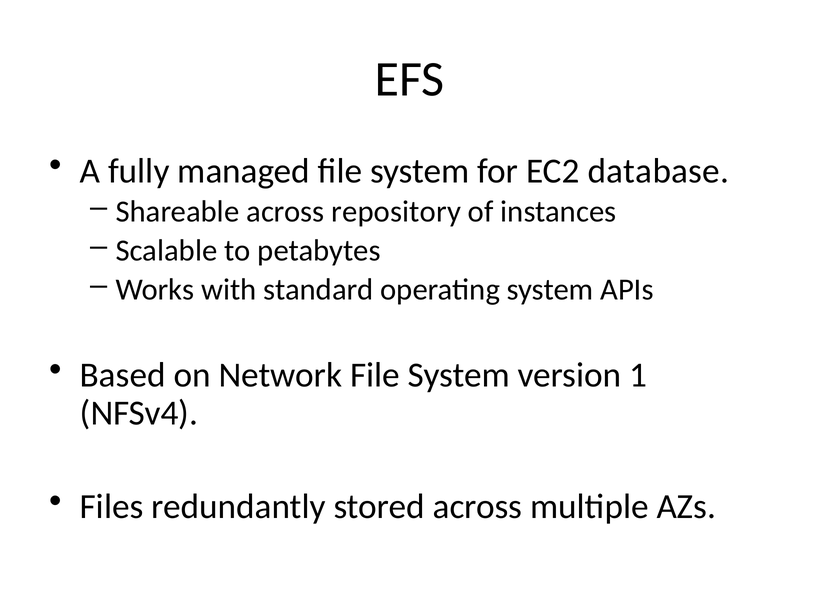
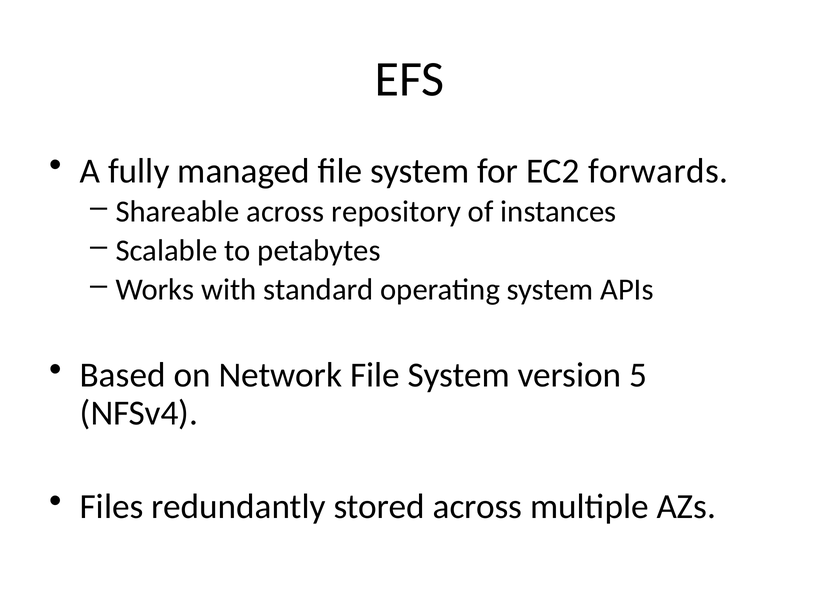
database: database -> forwards (658, 171)
1: 1 -> 5 (638, 375)
